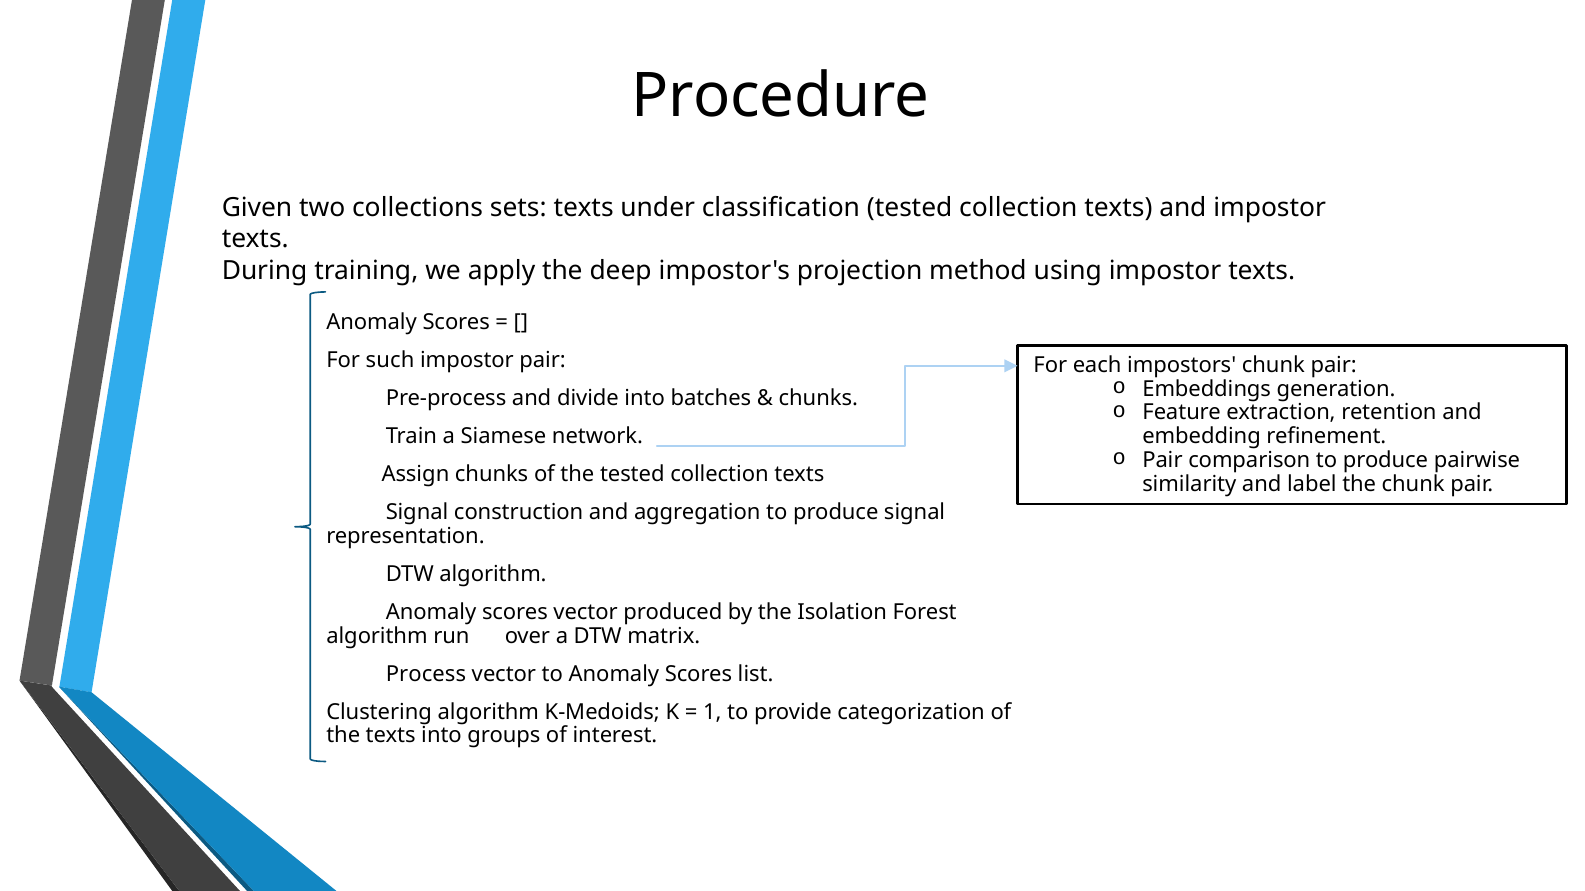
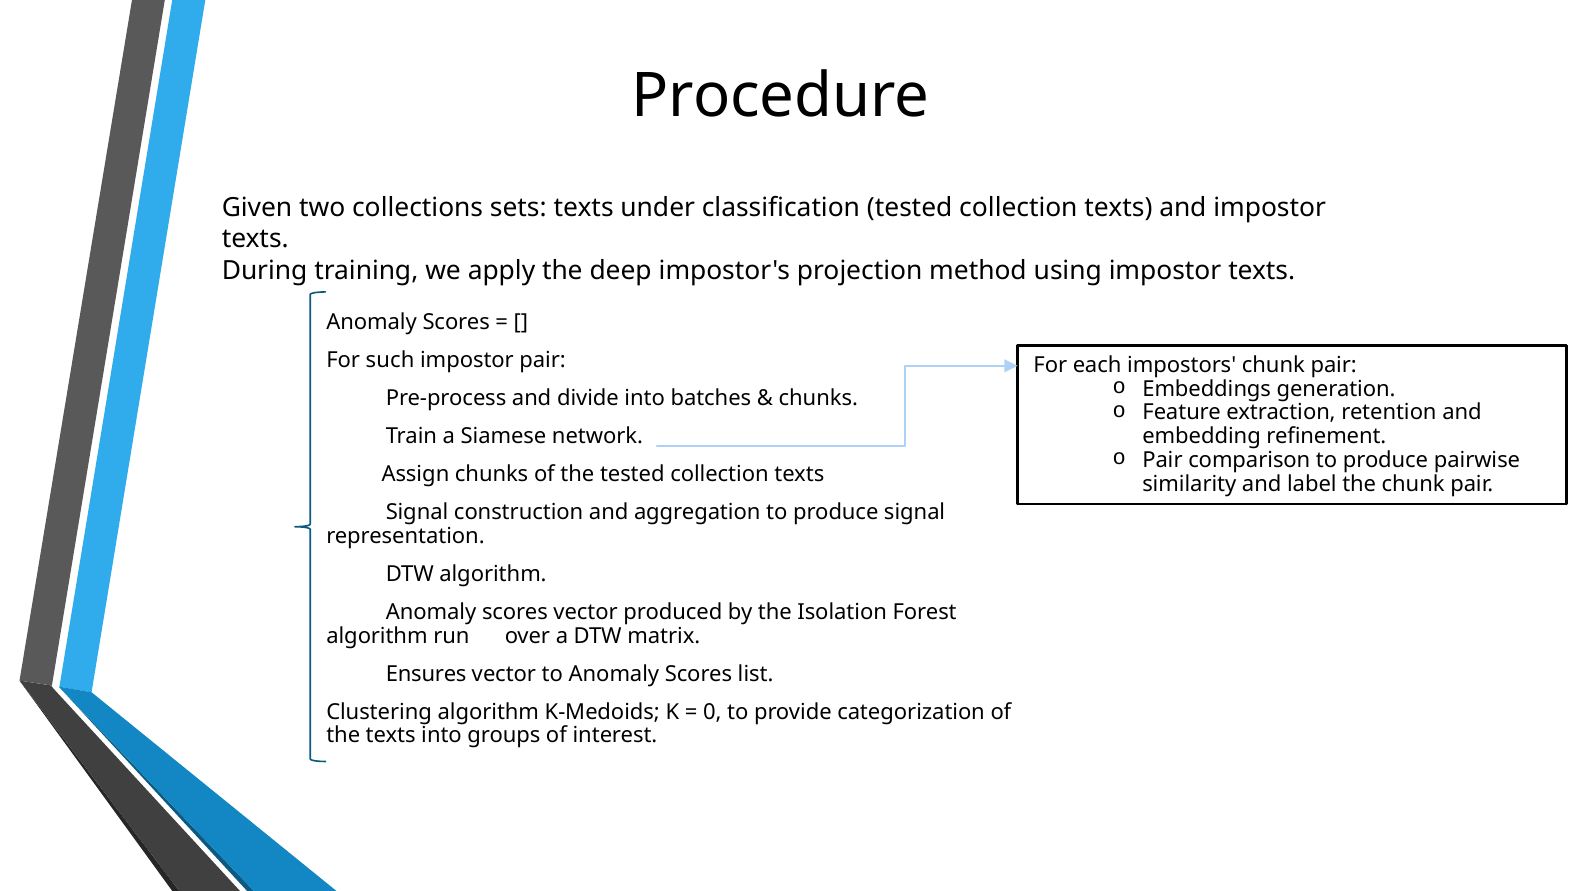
Process: Process -> Ensures (426, 674)
1: 1 -> 0 (712, 712)
